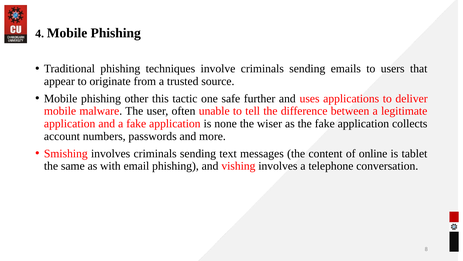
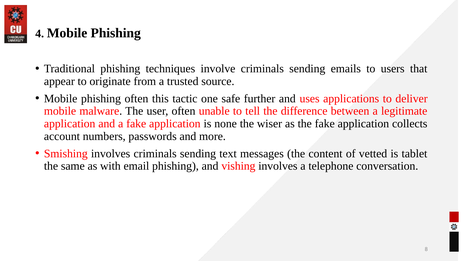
phishing other: other -> often (136, 98)
online: online -> vetted (373, 153)
